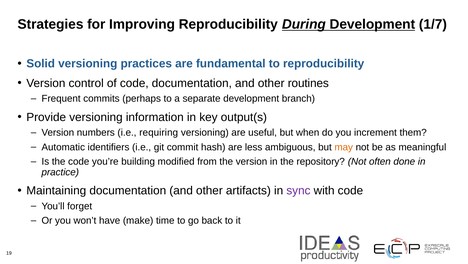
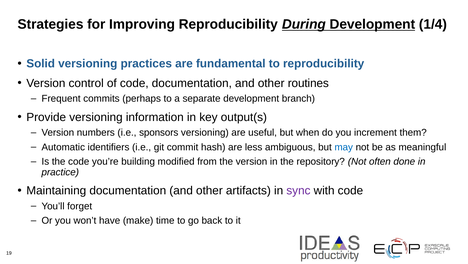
1/7: 1/7 -> 1/4 (433, 24)
requiring: requiring -> sponsors (159, 132)
may colour: orange -> blue (344, 147)
